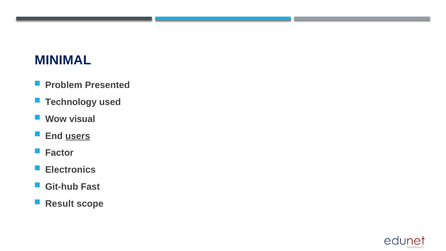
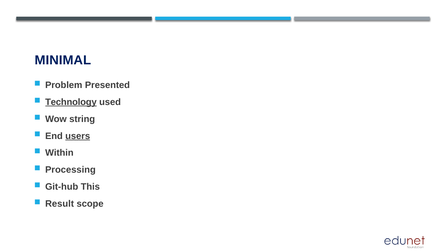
Technology underline: none -> present (71, 102)
visual: visual -> string (82, 119)
Factor: Factor -> Within (59, 153)
Electronics: Electronics -> Processing (70, 170)
Fast: Fast -> This (90, 187)
